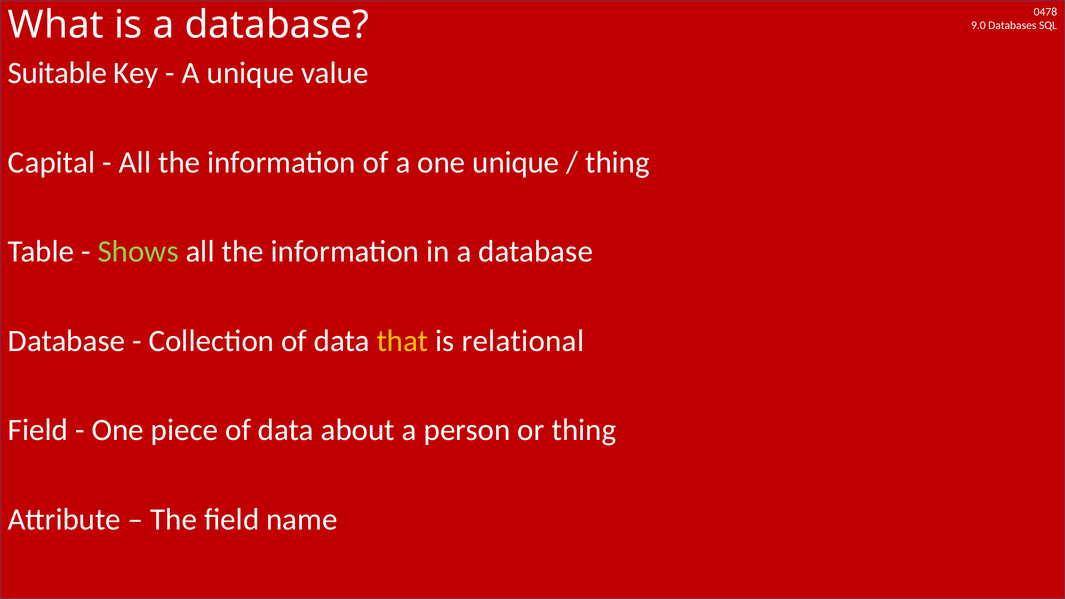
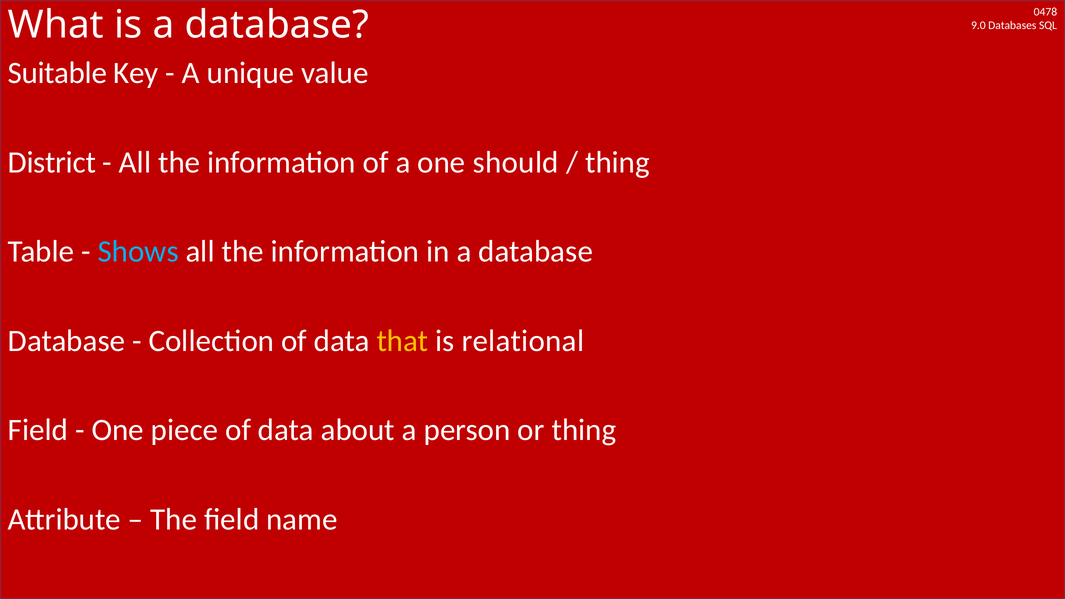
Capital: Capital -> District (52, 162)
one unique: unique -> should (516, 162)
Shows colour: light green -> light blue (138, 252)
